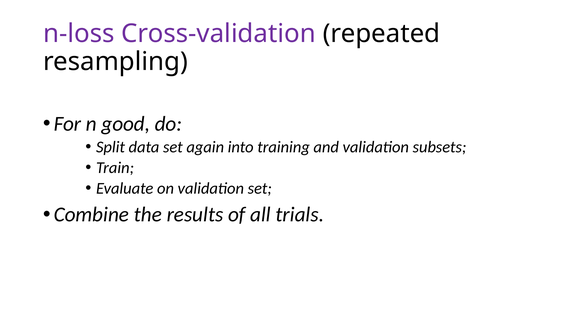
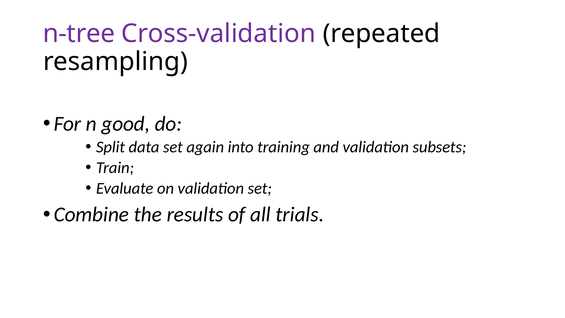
n-loss: n-loss -> n-tree (79, 33)
